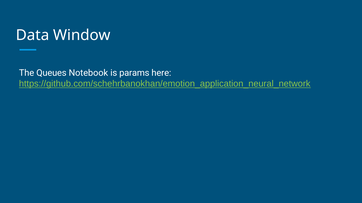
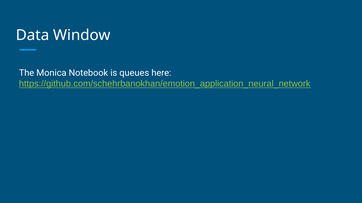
Queues: Queues -> Monica (51, 73)
params: params -> queues (134, 73)
